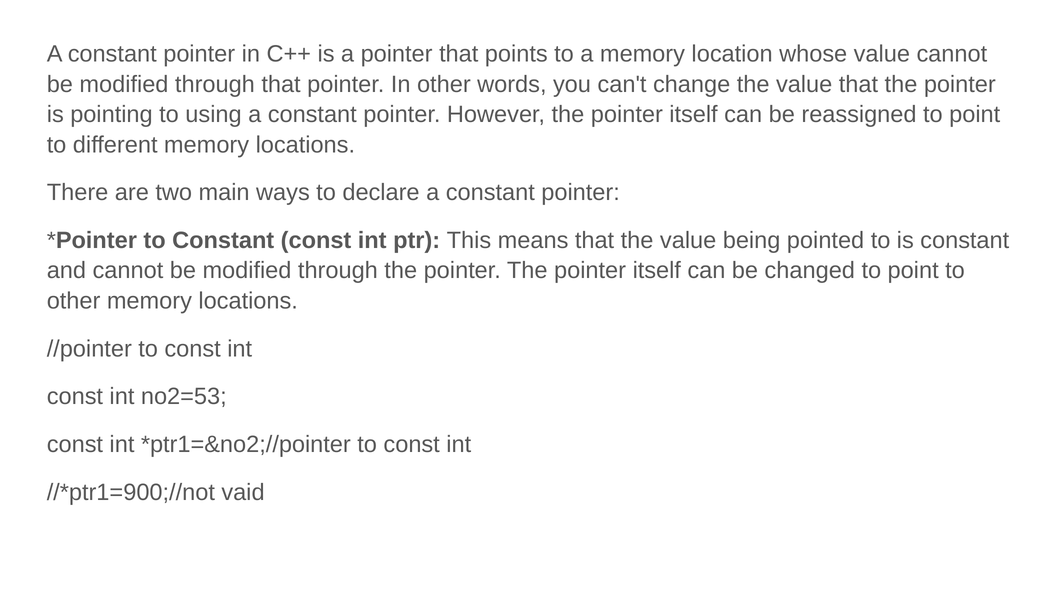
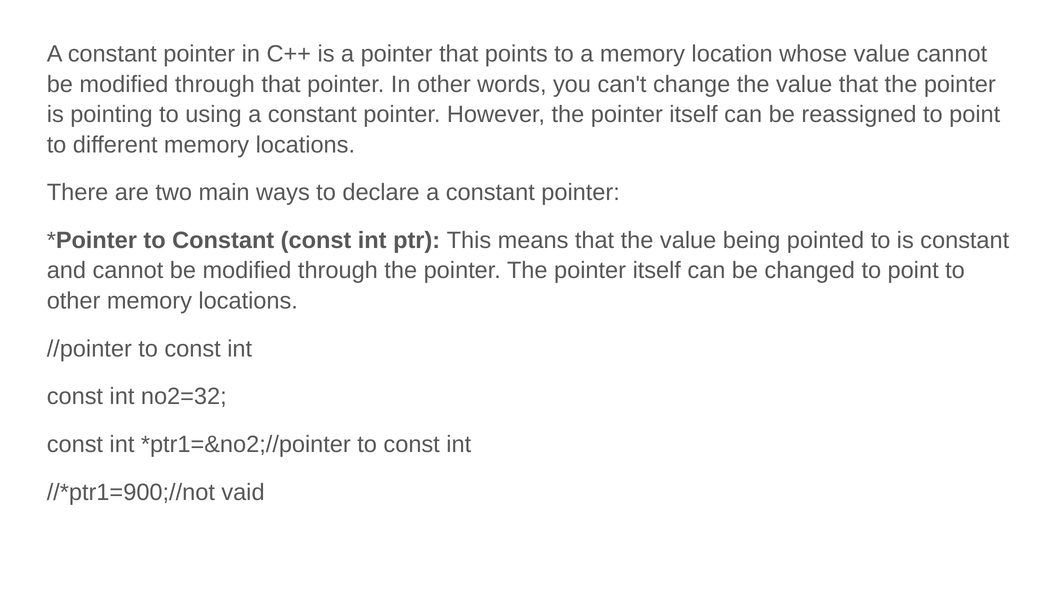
no2=53: no2=53 -> no2=32 (184, 397)
